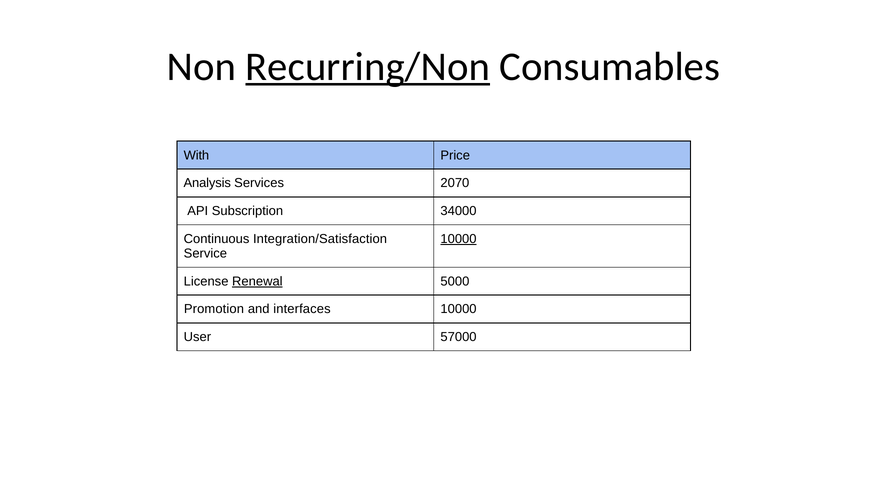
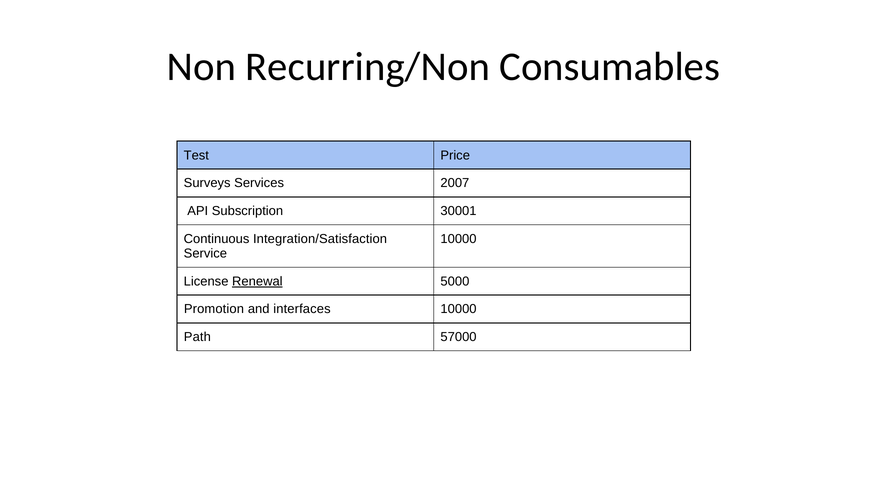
Recurring/Non underline: present -> none (368, 67)
With: With -> Test (196, 155)
Analysis: Analysis -> Surveys (207, 183)
2070: 2070 -> 2007 (455, 183)
34000: 34000 -> 30001 (459, 211)
10000 underline: present -> none (459, 239)
User: User -> Path (197, 337)
